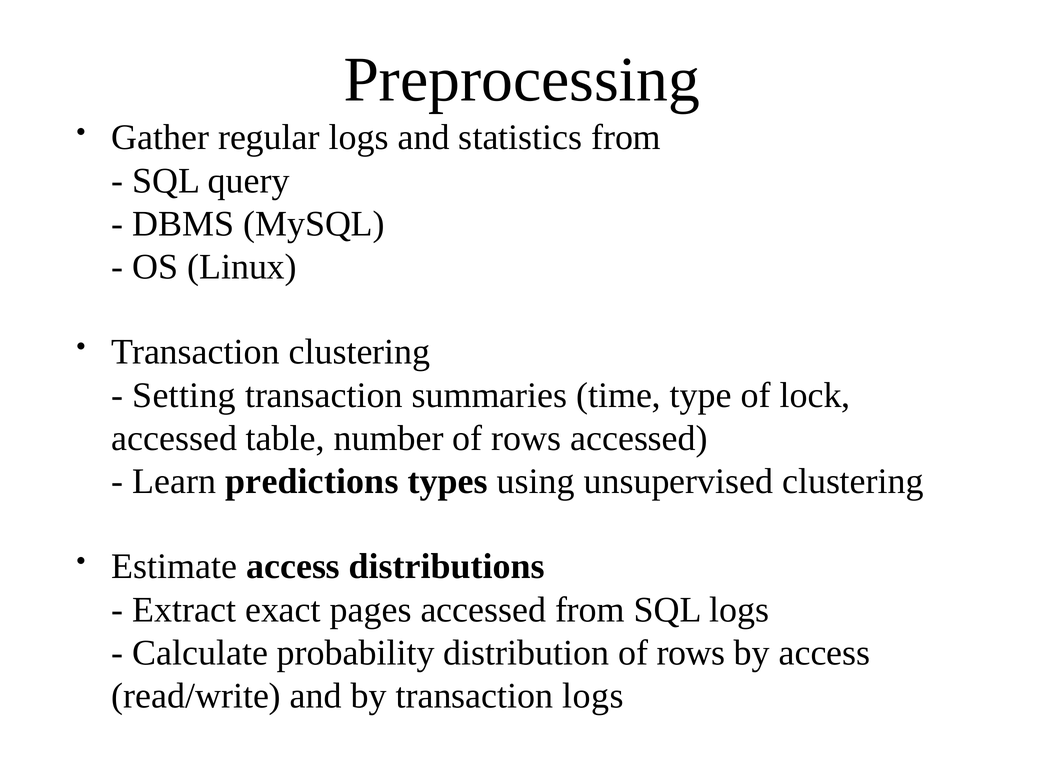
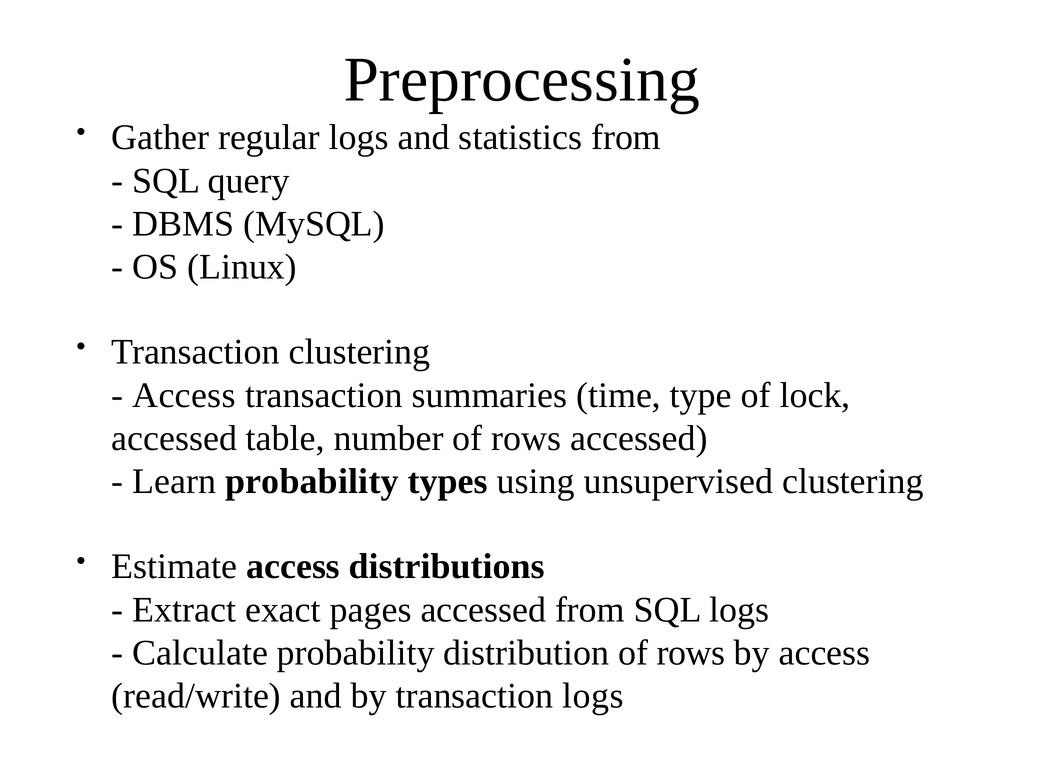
Setting: Setting -> Access (184, 395)
Learn predictions: predictions -> probability (312, 482)
